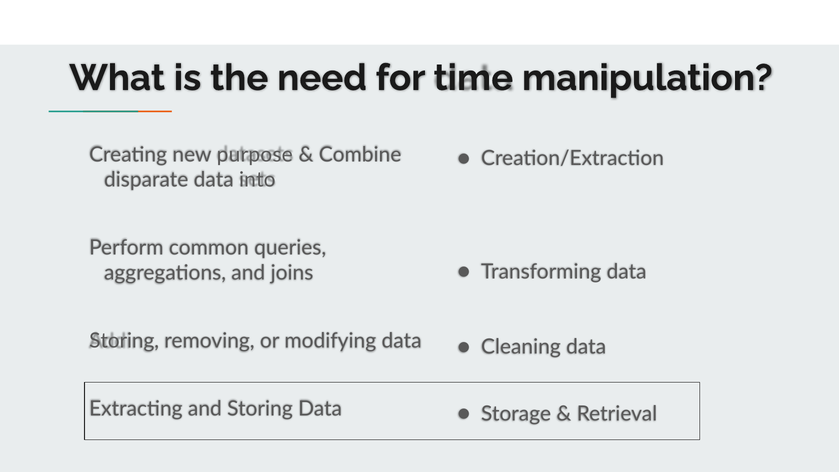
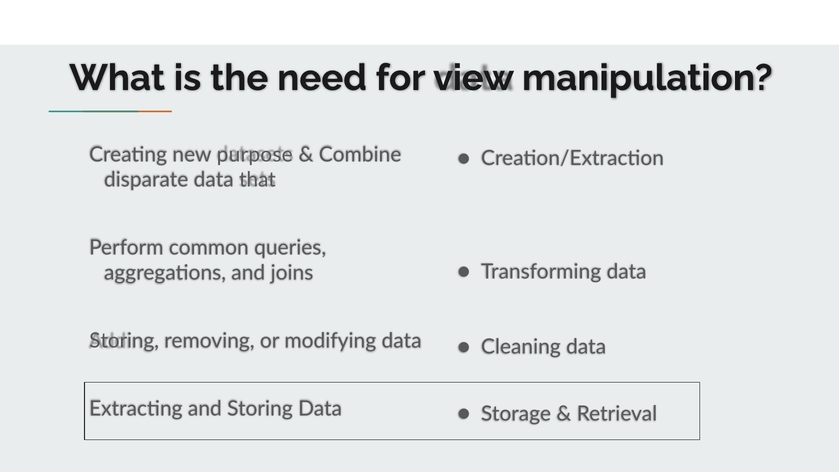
time: time -> view (474, 78)
into: into -> that (257, 180)
